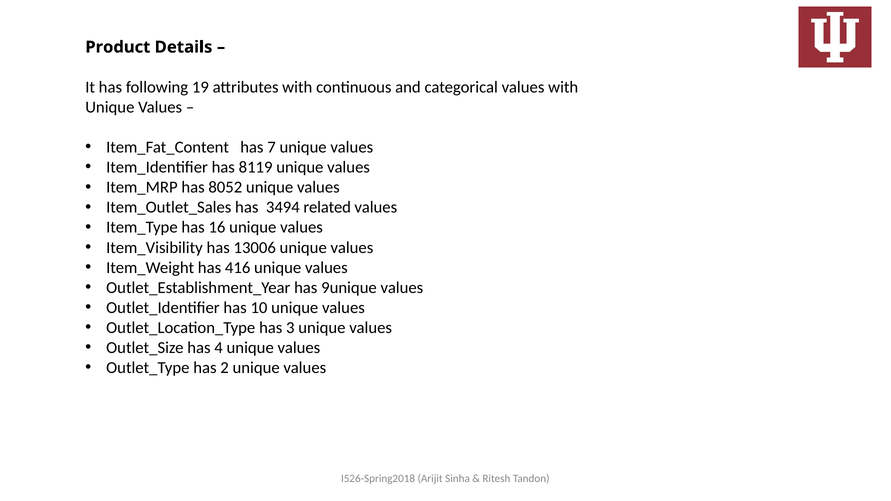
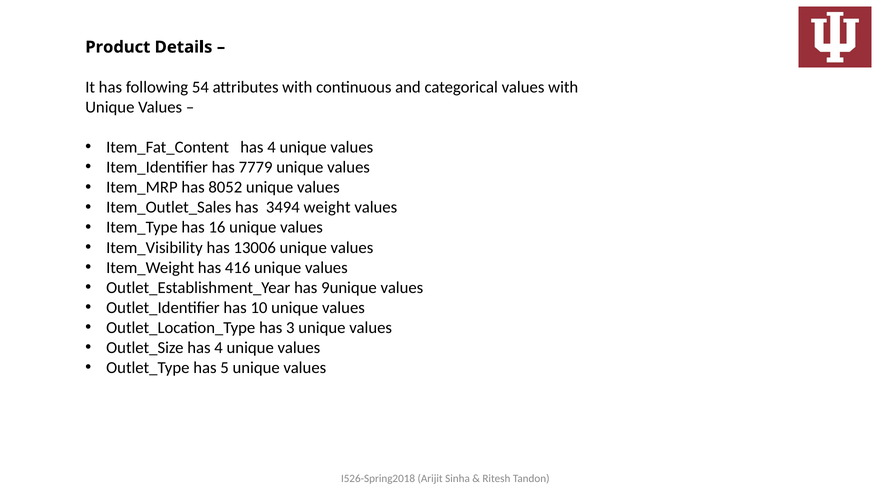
19: 19 -> 54 (200, 87)
Item_Fat_Content has 7: 7 -> 4 (272, 147)
8119: 8119 -> 7779 (256, 167)
related: related -> weight (327, 208)
2: 2 -> 5 (225, 368)
